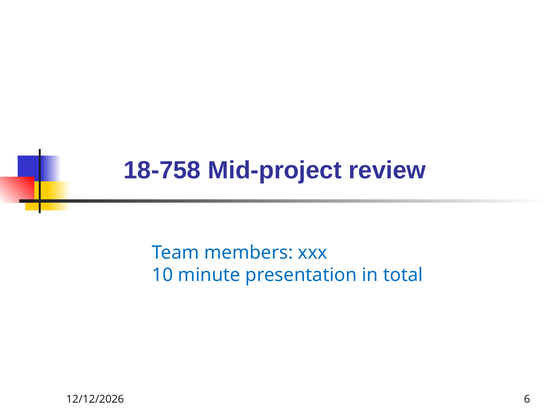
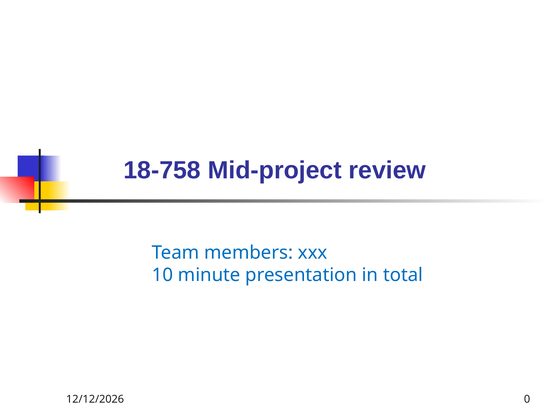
6: 6 -> 0 (527, 400)
